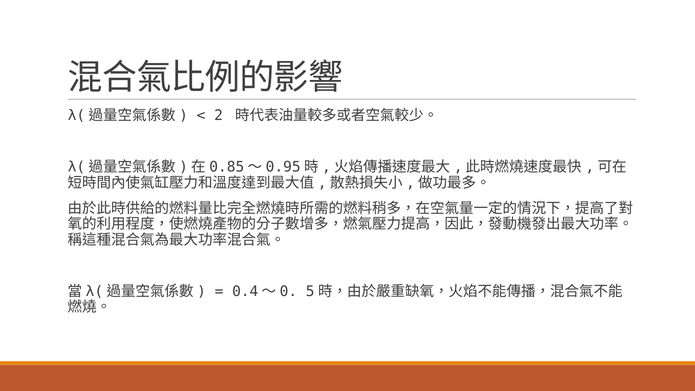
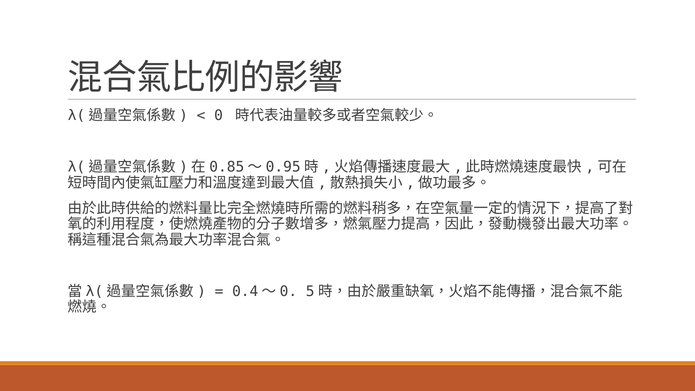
2: 2 -> 0 (219, 116)
